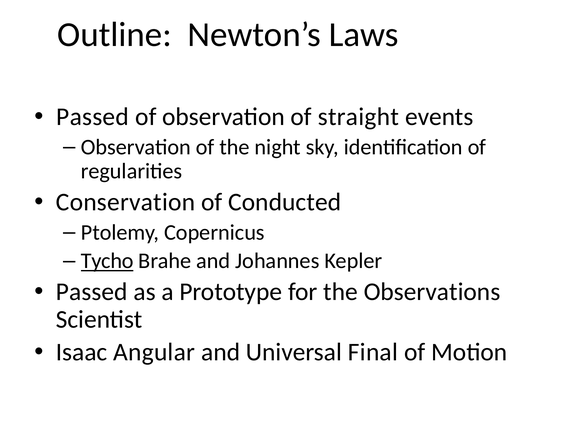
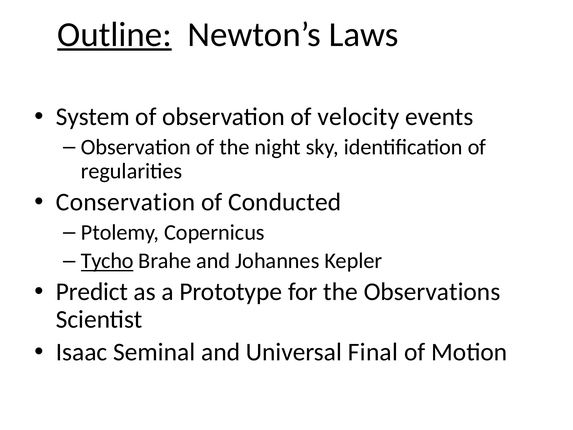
Outline underline: none -> present (115, 34)
Passed: Passed -> System (93, 117)
straight: straight -> velocity (358, 117)
Passed: Passed -> Predict (92, 292)
Angular: Angular -> Seminal (154, 352)
